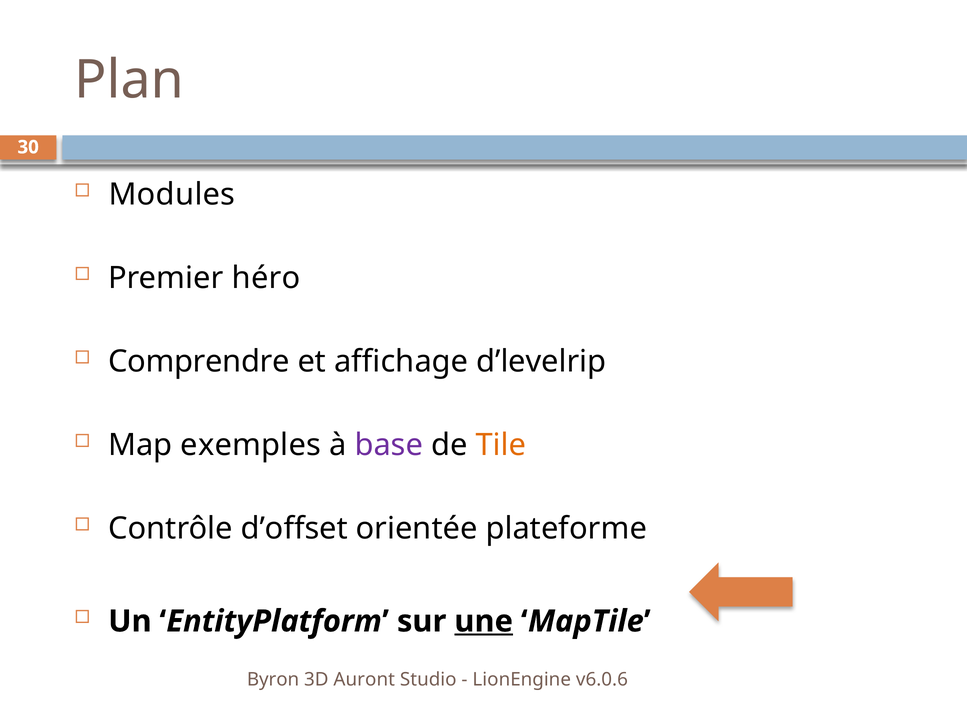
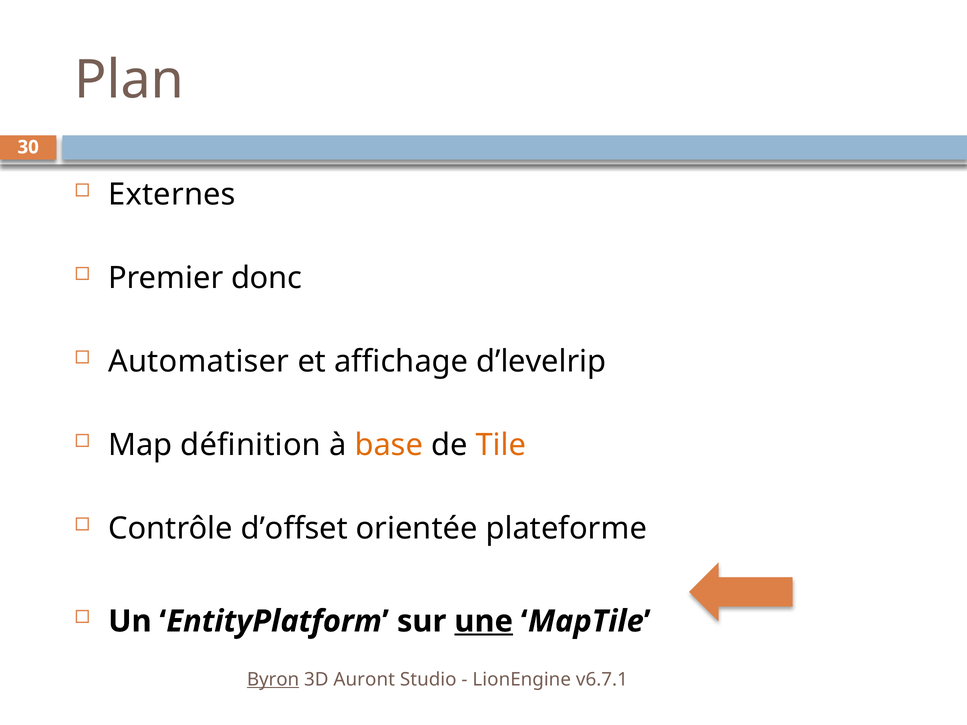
Modules: Modules -> Externes (172, 195)
héro: héro -> donc (267, 278)
Comprendre: Comprendre -> Automatiser (199, 362)
exemples: exemples -> définition (251, 445)
base colour: purple -> orange (389, 445)
Byron underline: none -> present (273, 680)
v6.0.6: v6.0.6 -> v6.7.1 (602, 680)
